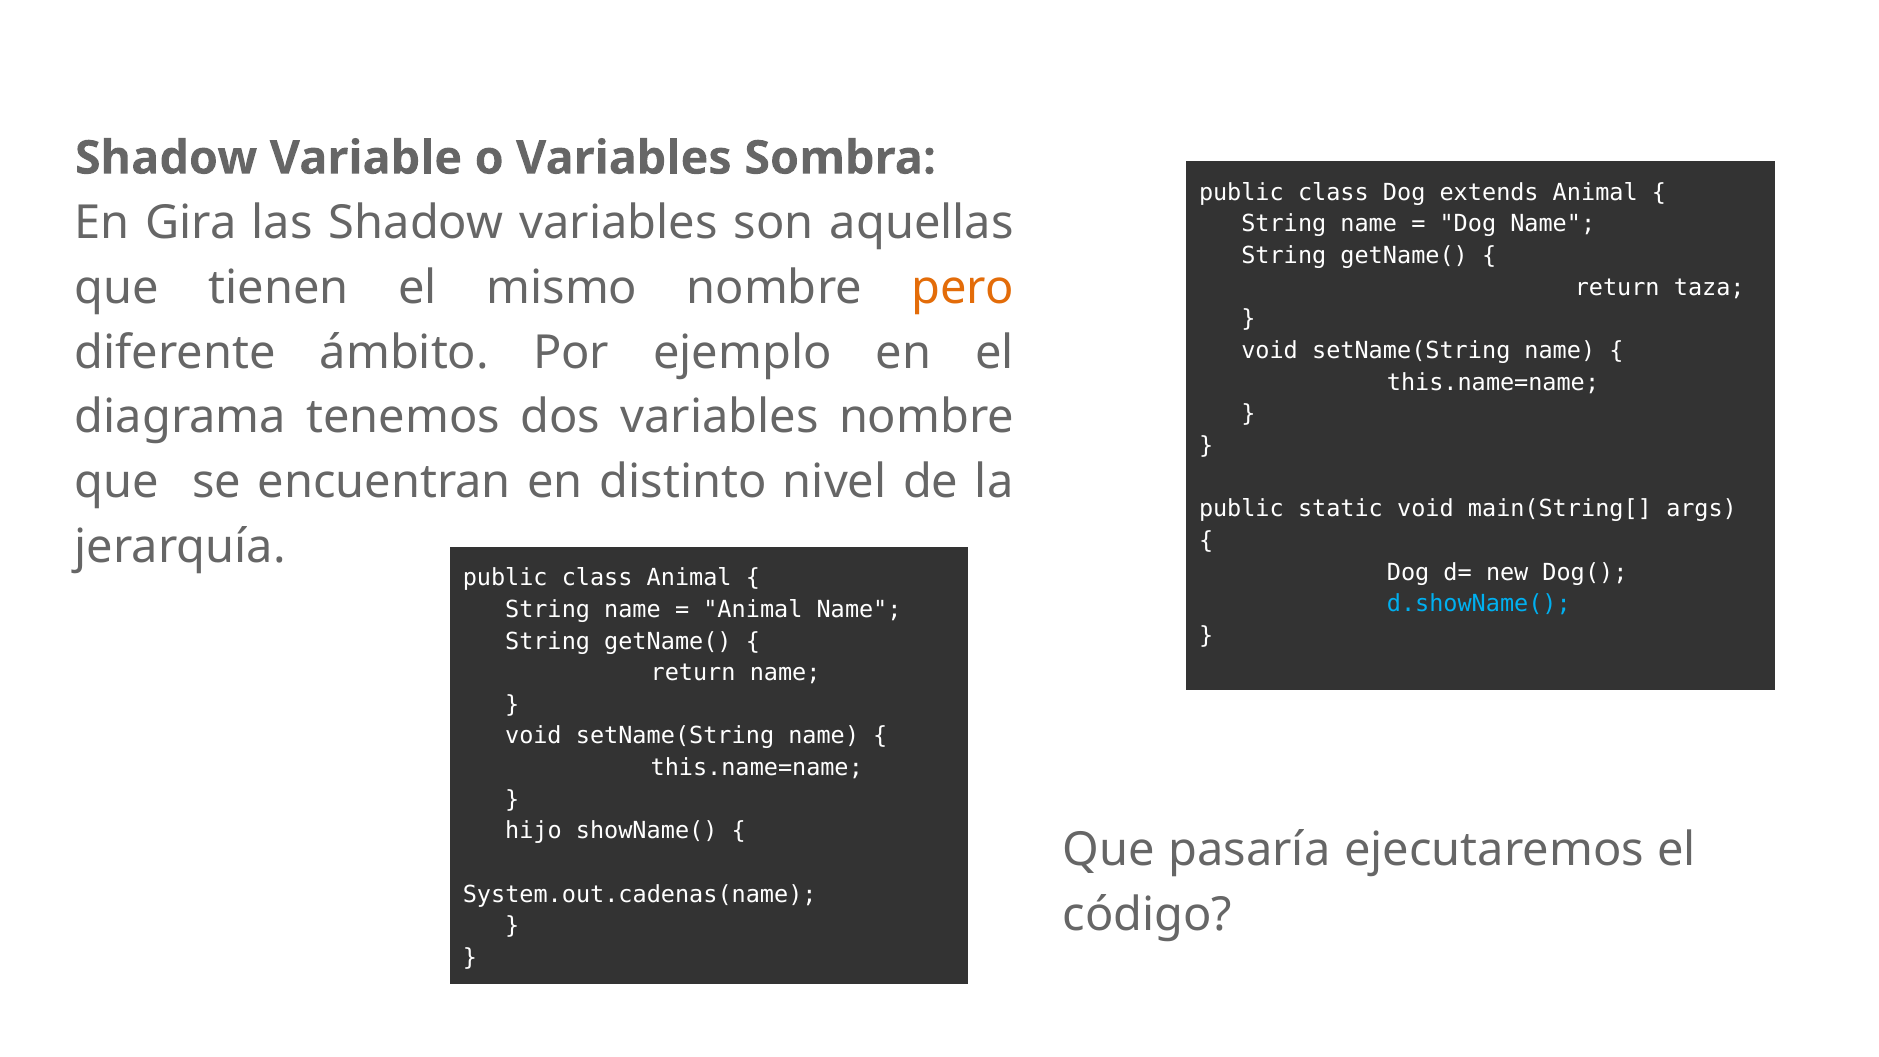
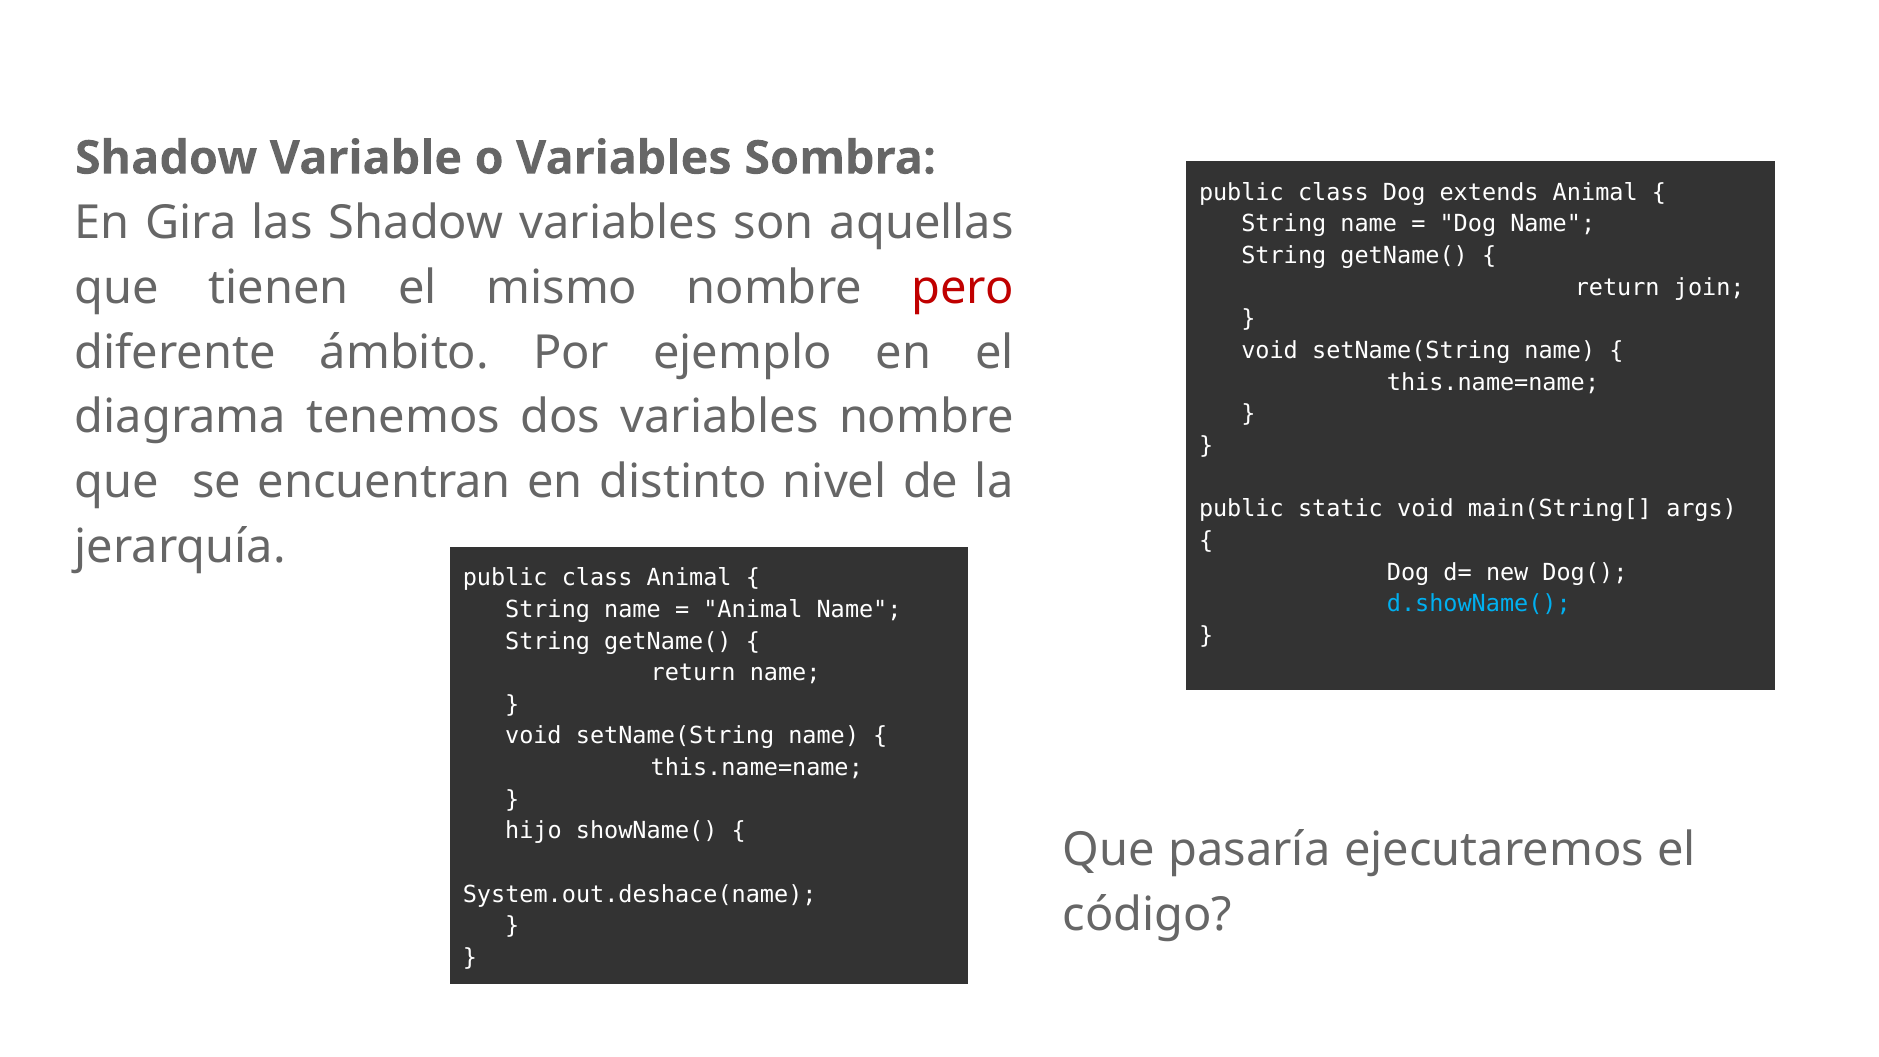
pero colour: orange -> red (963, 288)
taza: taza -> join (1709, 288)
System.out.cadenas(name: System.out.cadenas(name -> System.out.deshace(name (640, 895)
